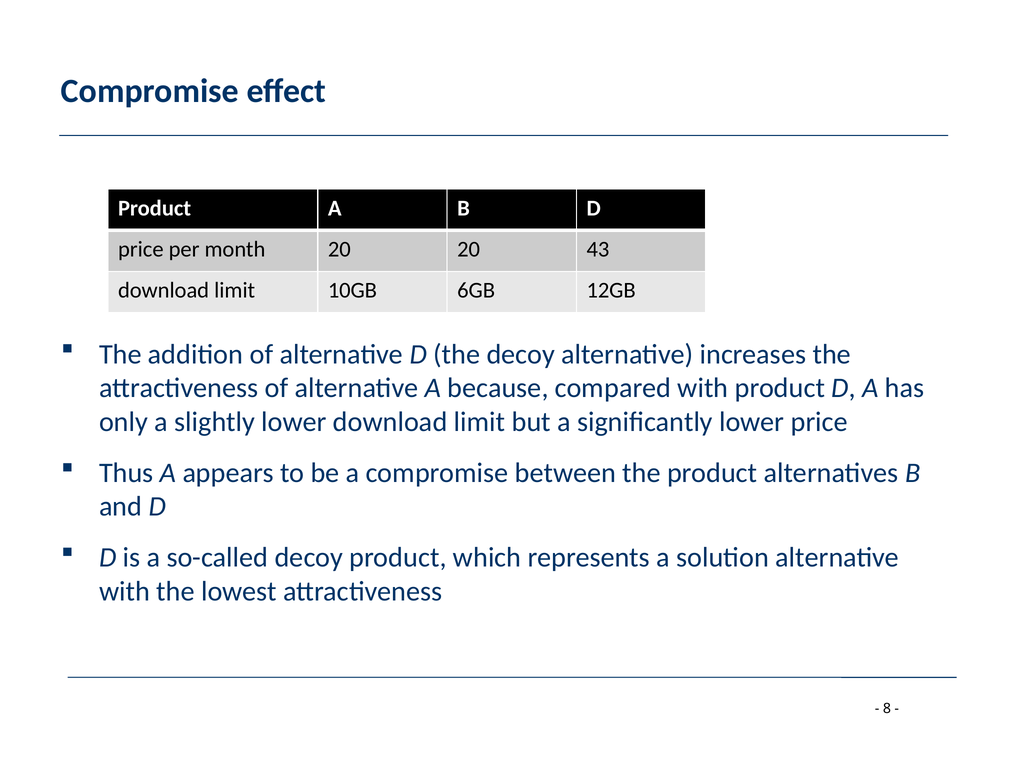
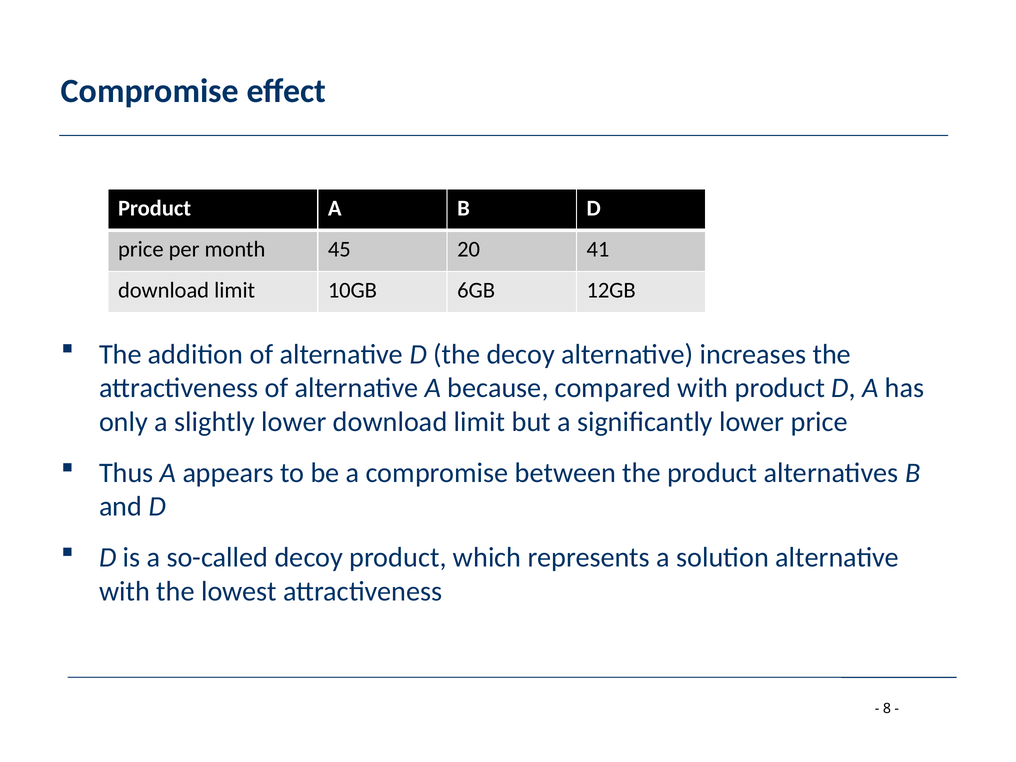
month 20: 20 -> 45 (339, 249)
43: 43 -> 41 (598, 249)
